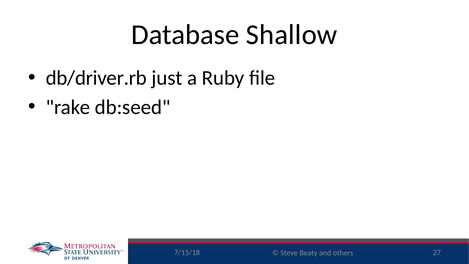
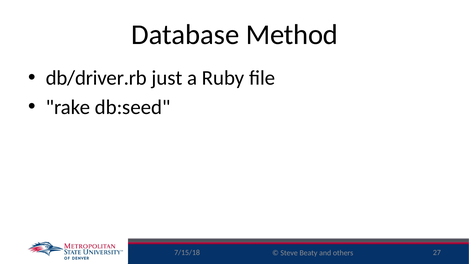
Shallow: Shallow -> Method (292, 35)
